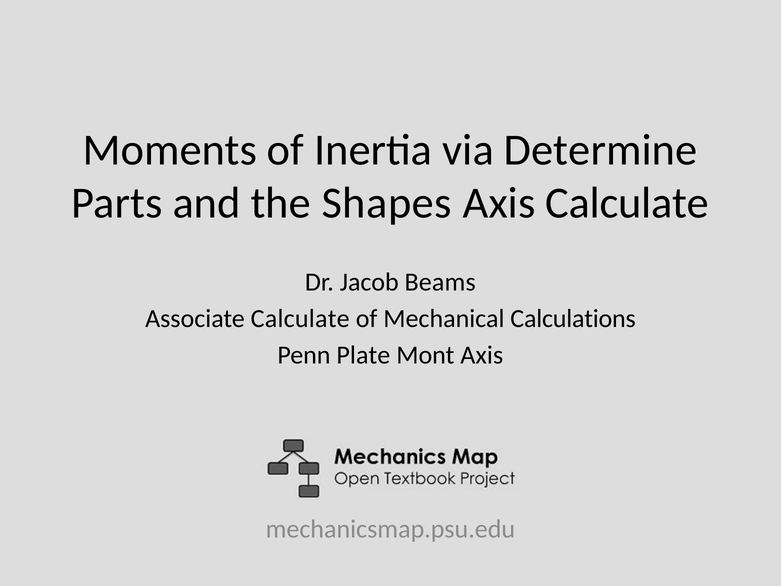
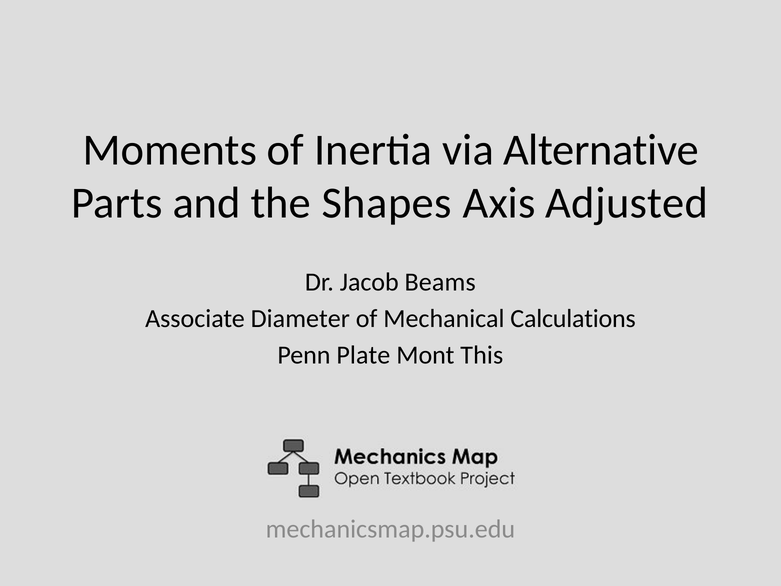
Determine: Determine -> Alternative (601, 150)
Axis Calculate: Calculate -> Adjusted (627, 203)
Associate Calculate: Calculate -> Diameter (300, 318)
Mont Axis: Axis -> This (482, 355)
